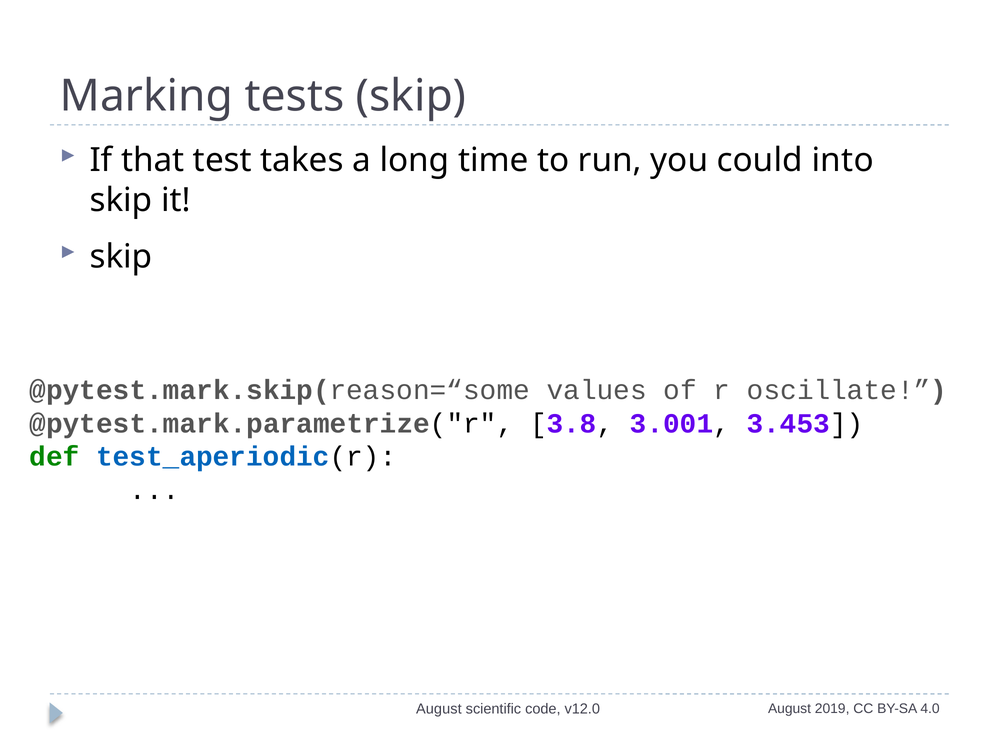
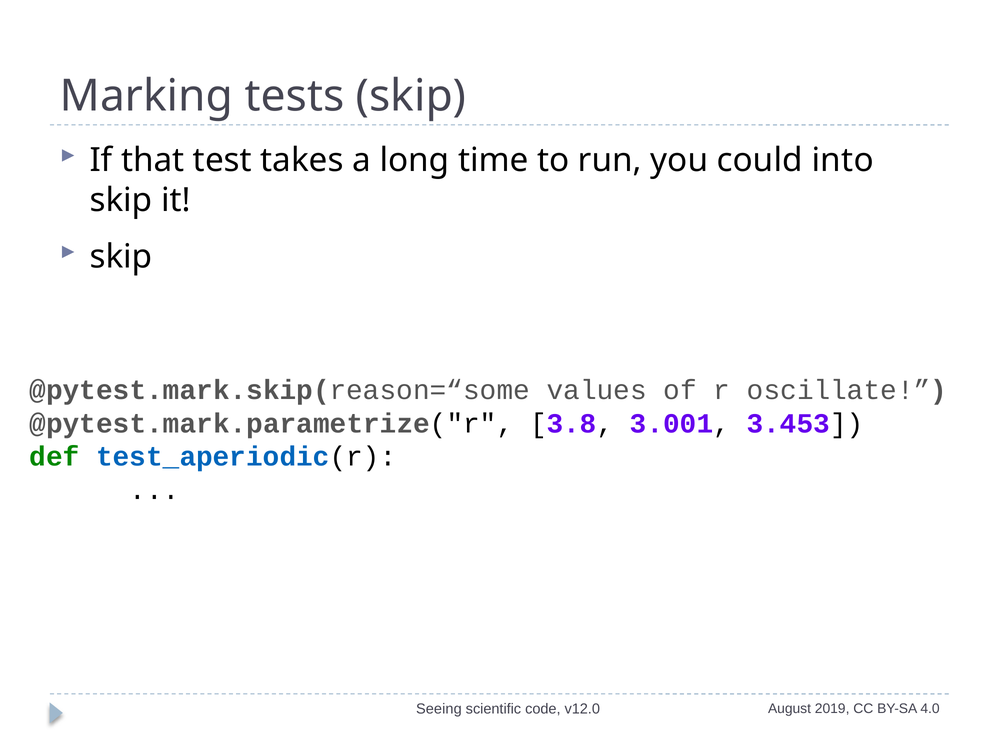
August: August -> Seeing (439, 709)
